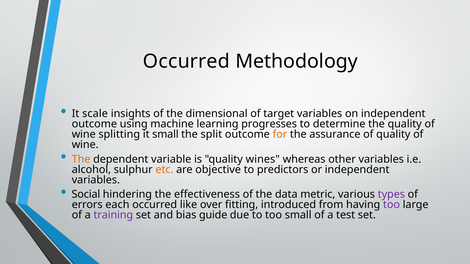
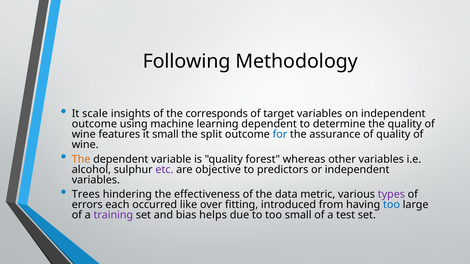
Occurred: Occurred -> Following (187, 62)
dimensional: dimensional -> corresponds (217, 114)
learning progresses: progresses -> dependent (269, 124)
splitting: splitting -> features (119, 135)
for colour: orange -> blue (280, 135)
wines: wines -> forest (263, 159)
etc colour: orange -> purple (164, 170)
Social: Social -> Trees (86, 195)
too colour: purple -> blue (392, 205)
guide: guide -> helps (213, 215)
